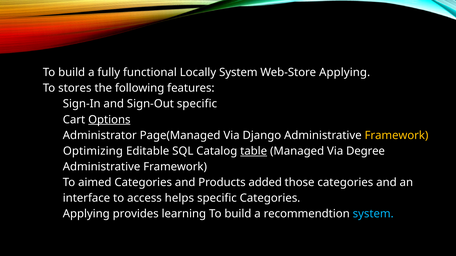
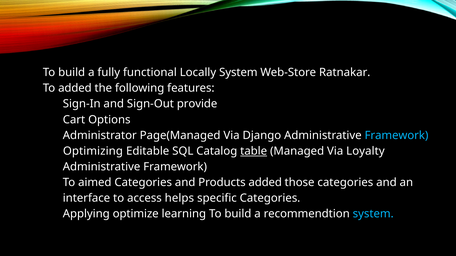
Web-Store Applying: Applying -> Ratnakar (345, 73)
To stores: stores -> added (75, 88)
Sign-Out specific: specific -> provide (197, 104)
Options underline: present -> none (109, 120)
Framework colour: yellow -> light blue (396, 136)
Degree: Degree -> Loyalty (365, 151)
provides: provides -> optimize (136, 214)
